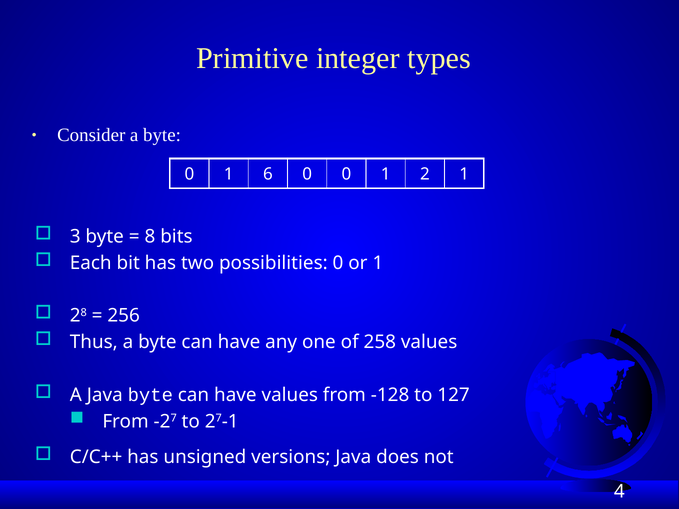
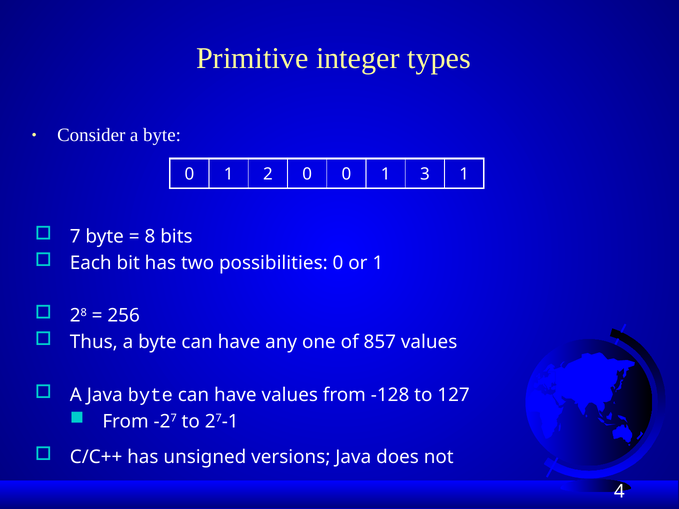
6: 6 -> 2 (268, 174)
2: 2 -> 3 (425, 174)
3: 3 -> 7 (75, 237)
258: 258 -> 857 (380, 342)
